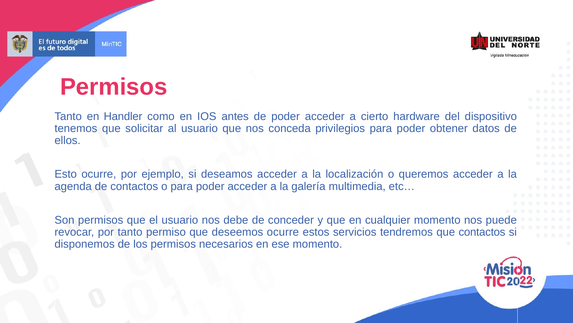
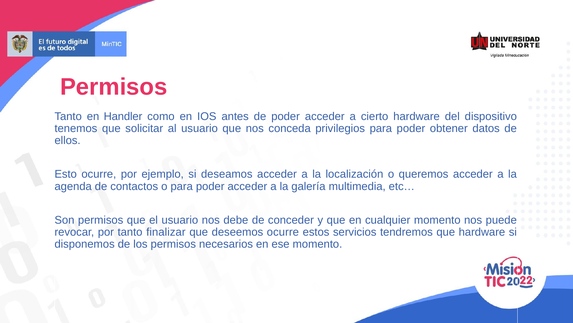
permiso: permiso -> finalizar (166, 232)
que contactos: contactos -> hardware (482, 232)
